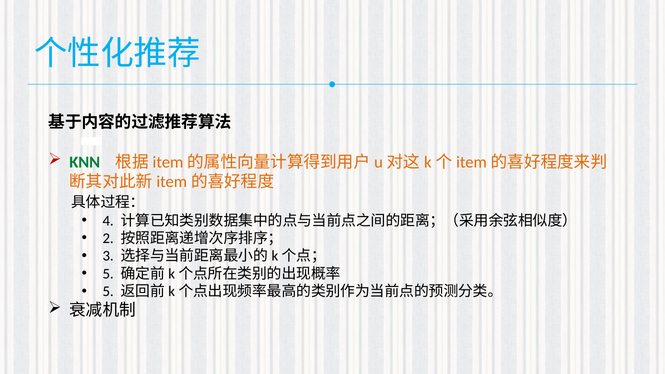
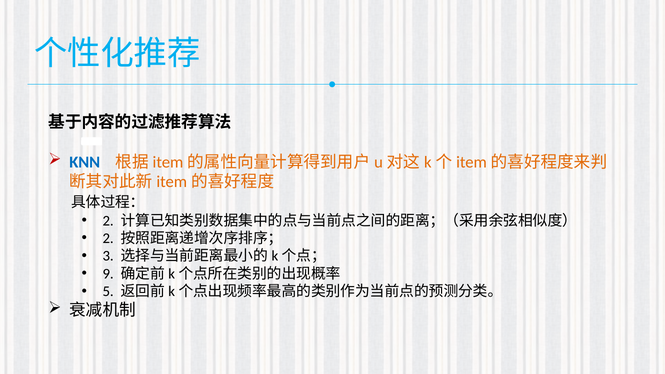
KNN colour: green -> blue (85, 162)
4: 4 -> 2 (108, 221)
5: 5 -> 9 (108, 274)
